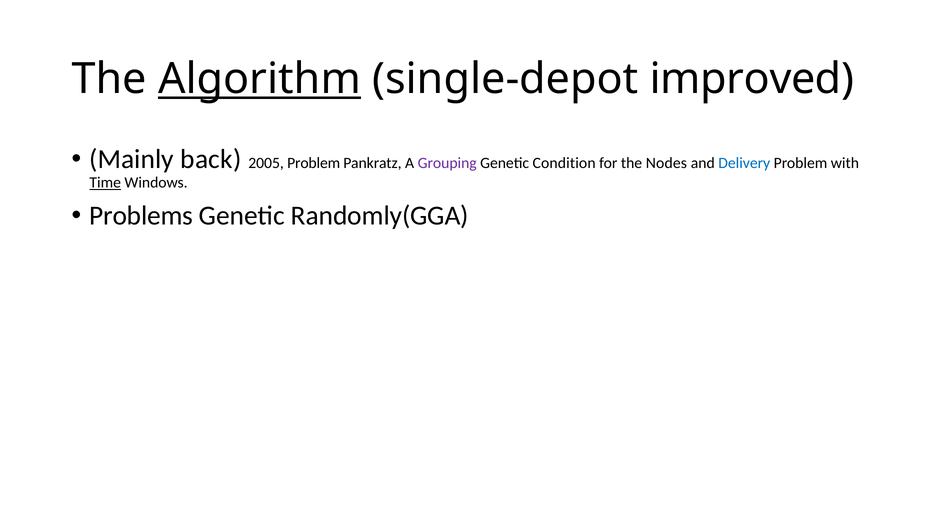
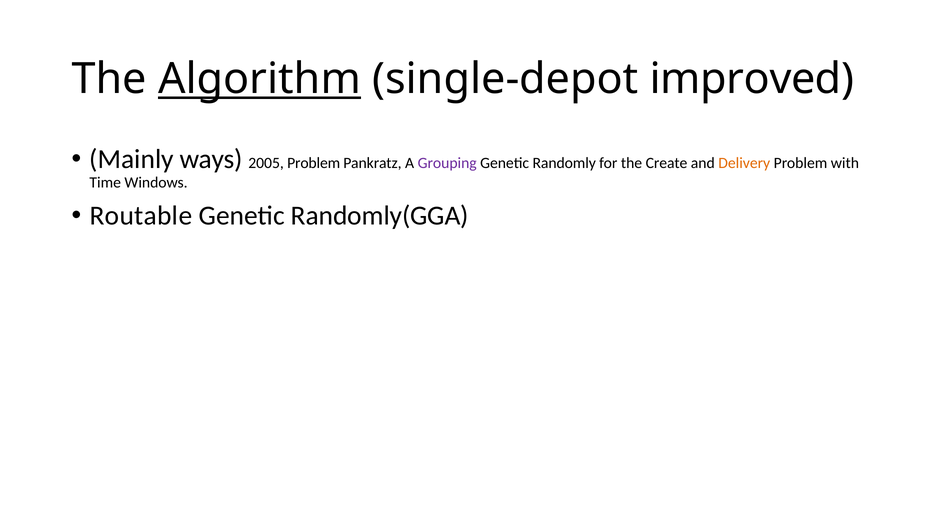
back: back -> ways (211, 159)
Condition: Condition -> Randomly (564, 163)
Nodes: Nodes -> Create (667, 163)
Delivery colour: blue -> orange (744, 163)
Time underline: present -> none (105, 183)
Problems: Problems -> Routable (141, 216)
